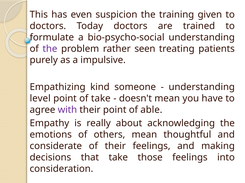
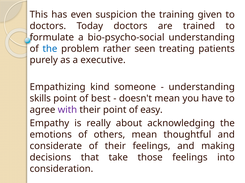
the colour: purple -> blue (50, 49)
impulsive: impulsive -> executive (103, 60)
level: level -> skills (40, 99)
of take: take -> best (101, 99)
able: able -> easy (151, 110)
